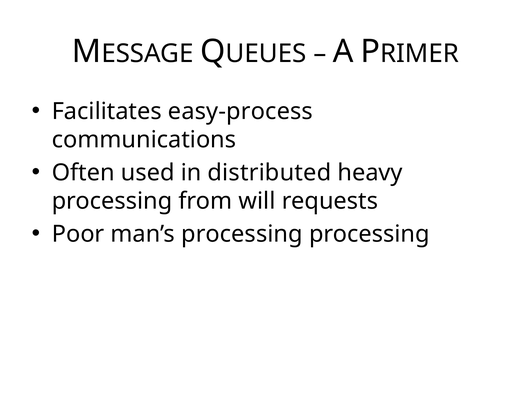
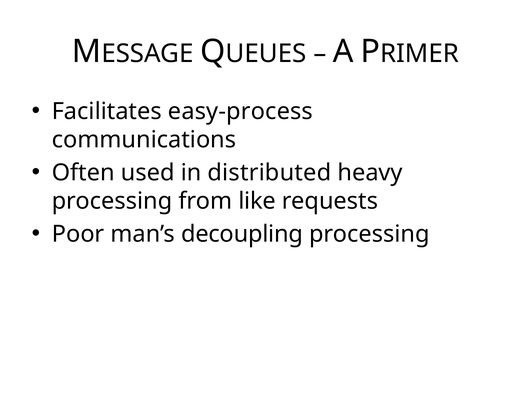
will: will -> like (257, 201)
man’s processing: processing -> decoupling (242, 234)
